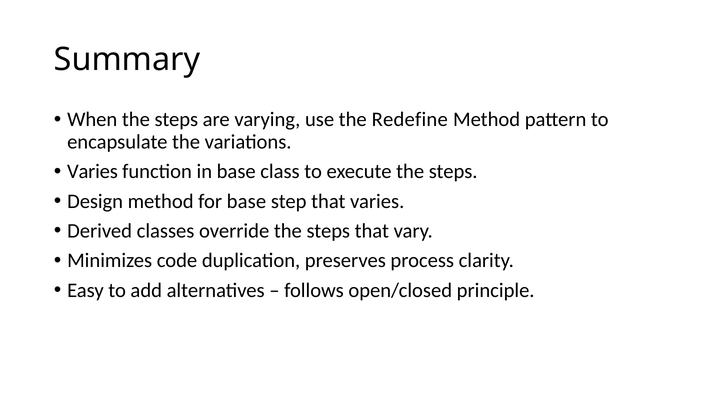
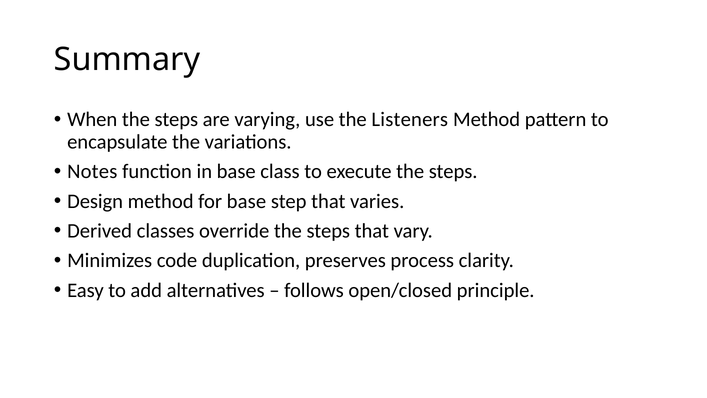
Redefine: Redefine -> Listeners (410, 120)
Varies: Varies -> Notes (92, 171)
